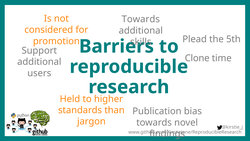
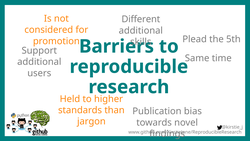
Towards: Towards -> Different (141, 19)
Clone: Clone -> Same (197, 58)
